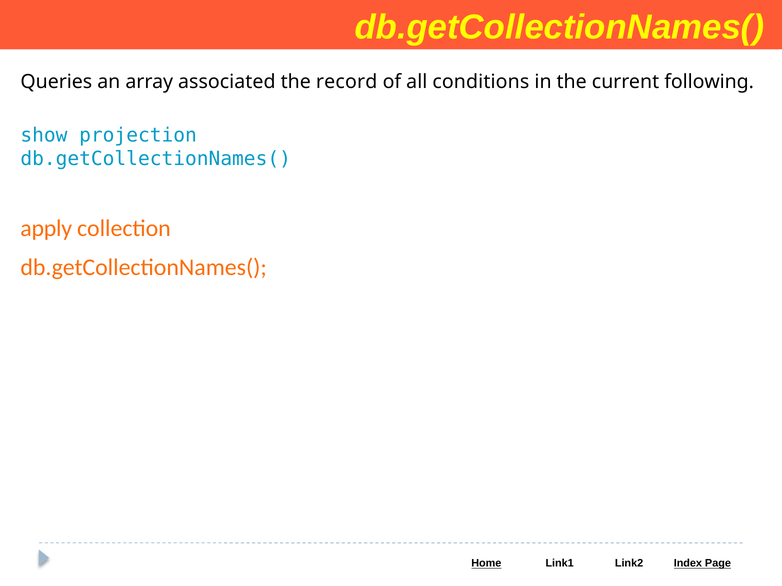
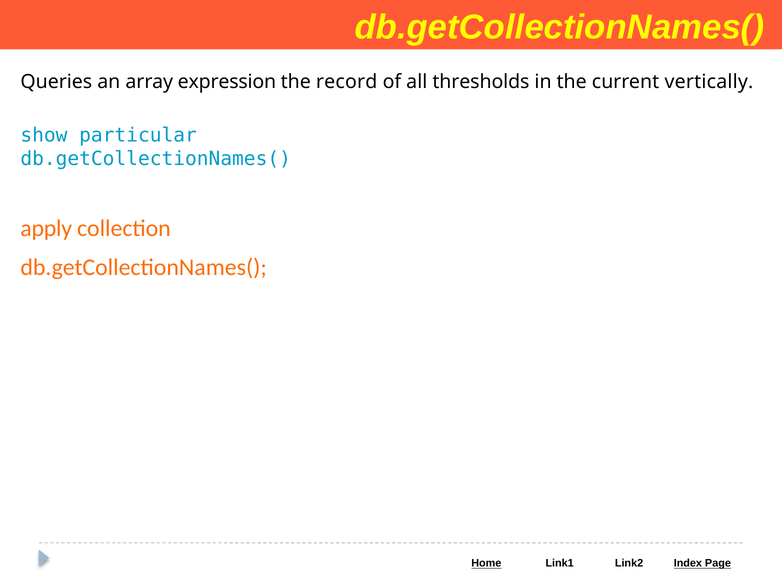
associated: associated -> expression (227, 82)
conditions: conditions -> thresholds (481, 82)
following: following -> vertically (709, 82)
projection: projection -> particular (138, 135)
